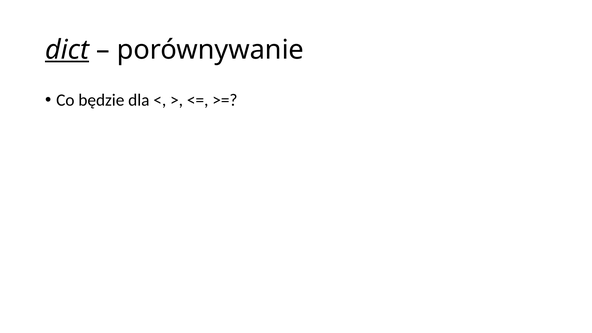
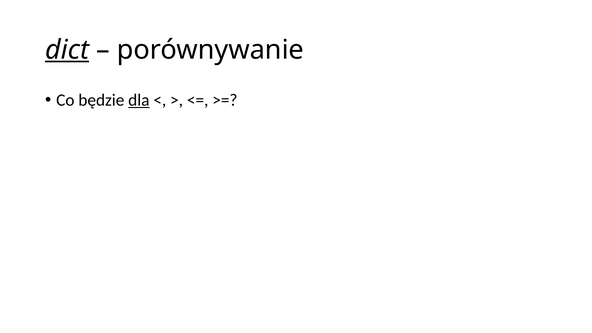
dla underline: none -> present (139, 100)
